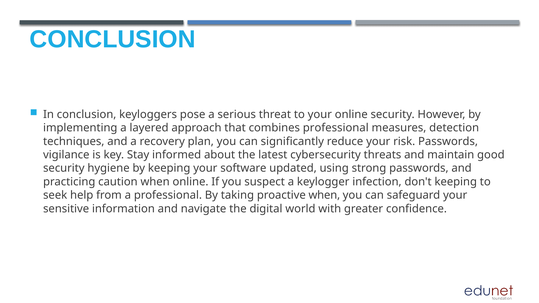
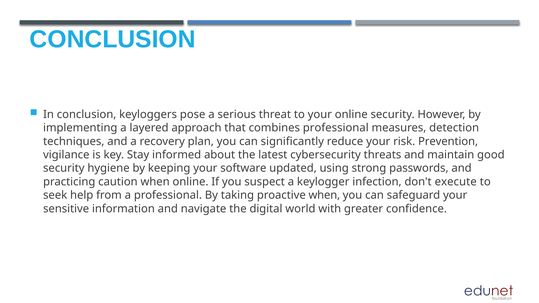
risk Passwords: Passwords -> Prevention (448, 141)
don't keeping: keeping -> execute (456, 182)
